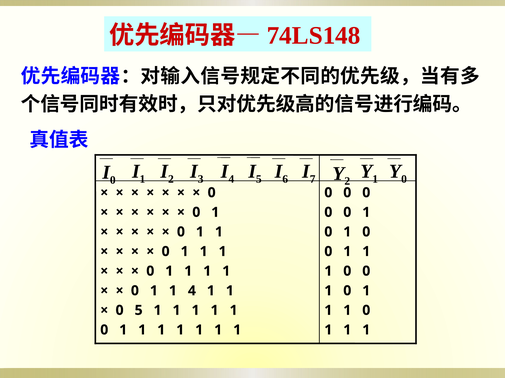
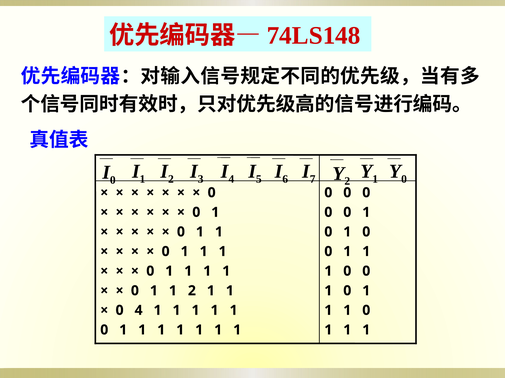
1 4: 4 -> 2 (192, 291)
0 5: 5 -> 4 (139, 311)
